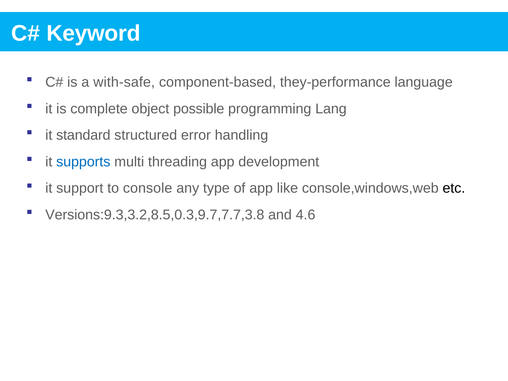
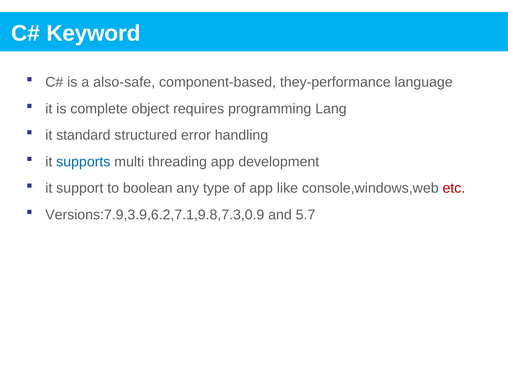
with-safe: with-safe -> also-safe (124, 82)
possible: possible -> requires (199, 109)
console: console -> boolean (148, 188)
etc colour: black -> red (454, 188)
Versions:9.3,3.2,8.5,0.3,9.7,7.7,3.8: Versions:9.3,3.2,8.5,0.3,9.7,7.7,3.8 -> Versions:7.9,3.9,6.2,7.1,9.8,7.3,0.9 (155, 215)
4.6: 4.6 -> 5.7 (306, 215)
